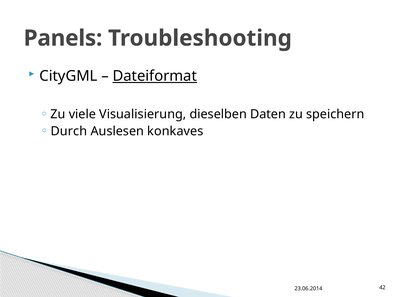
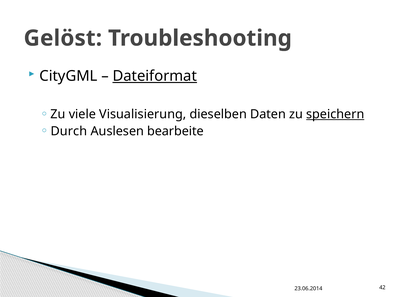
Panels: Panels -> Gelöst (63, 38)
speichern underline: none -> present (335, 114)
konkaves: konkaves -> bearbeite (175, 131)
